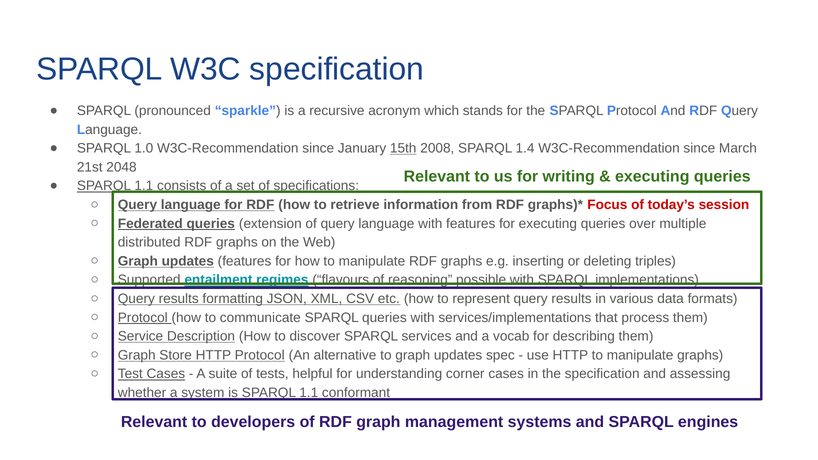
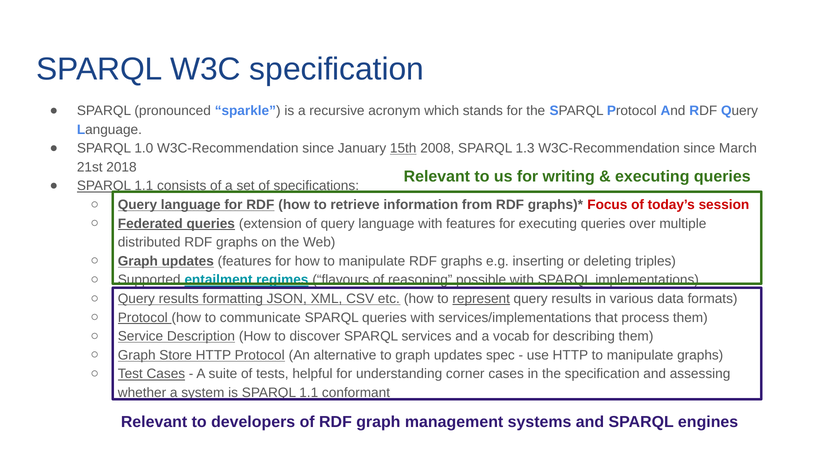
1.4: 1.4 -> 1.3 (525, 148)
2048: 2048 -> 2018 (121, 167)
represent underline: none -> present (481, 299)
